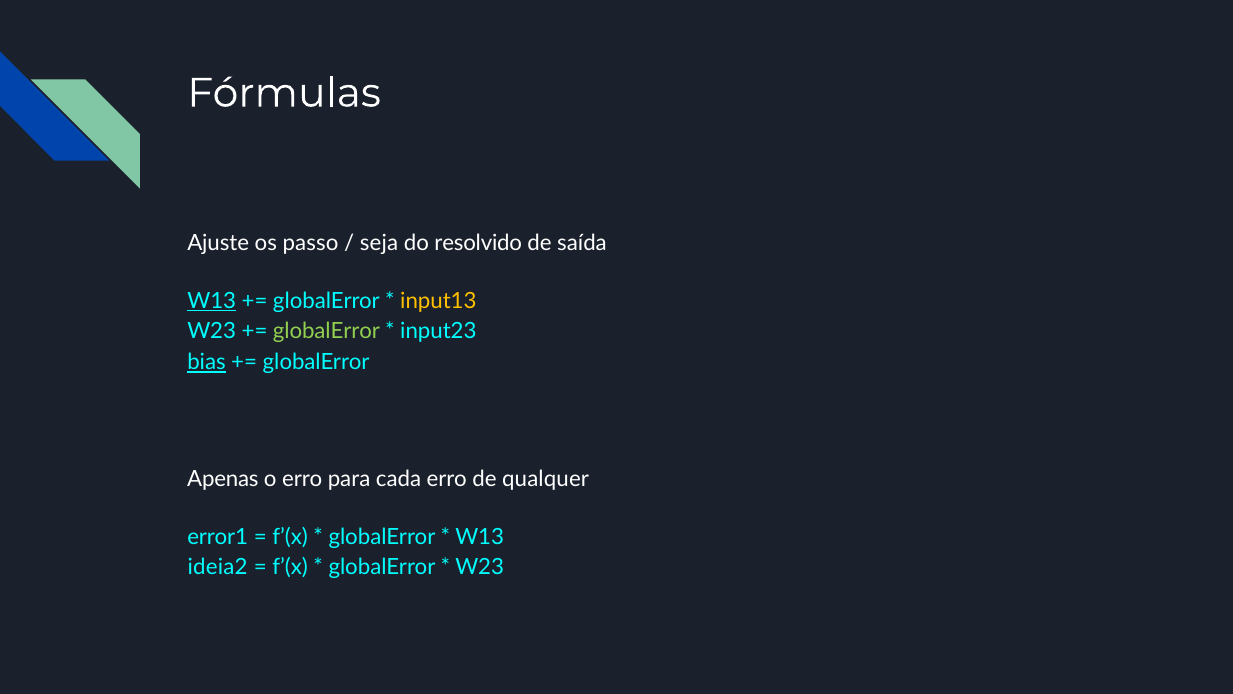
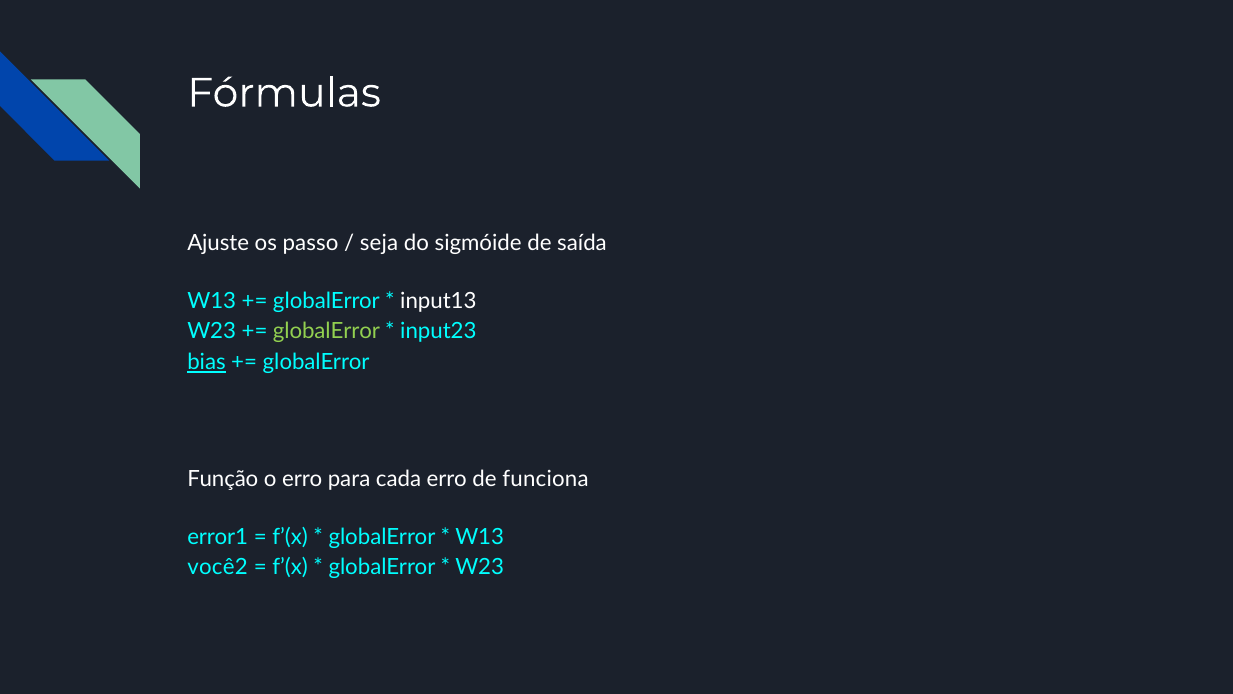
resolvido: resolvido -> sigmóide (478, 243)
W13 underline: present -> none (212, 301)
input13 colour: yellow -> white (438, 301)
Apenas: Apenas -> Função (223, 478)
qualquer: qualquer -> funciona (546, 478)
ideia2: ideia2 -> você2 (218, 567)
